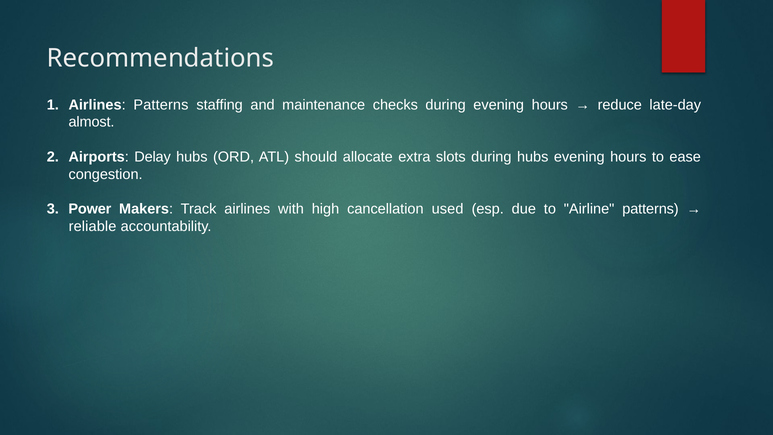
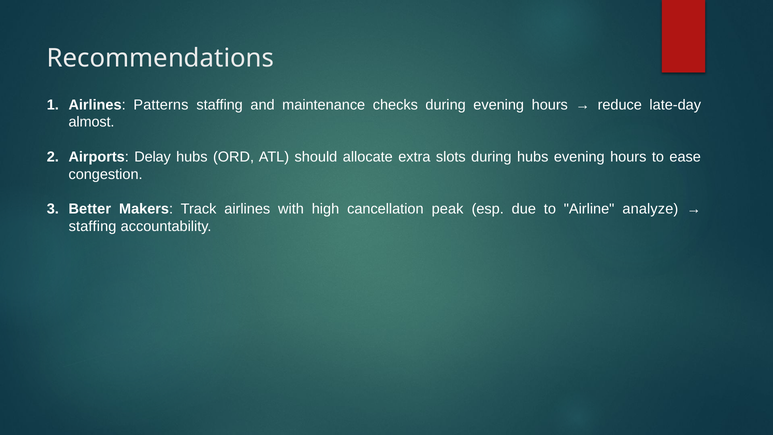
Power: Power -> Better (90, 209)
used: used -> peak (448, 209)
Airline patterns: patterns -> analyze (650, 209)
reliable: reliable -> staffing (93, 226)
